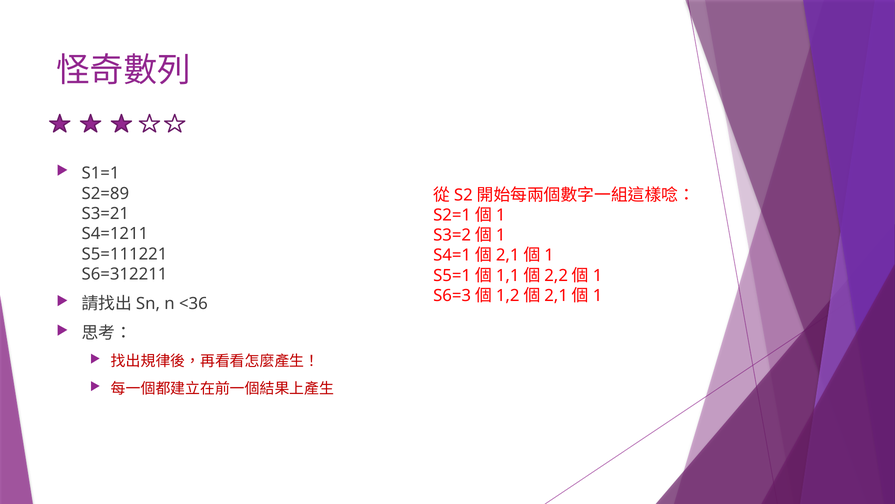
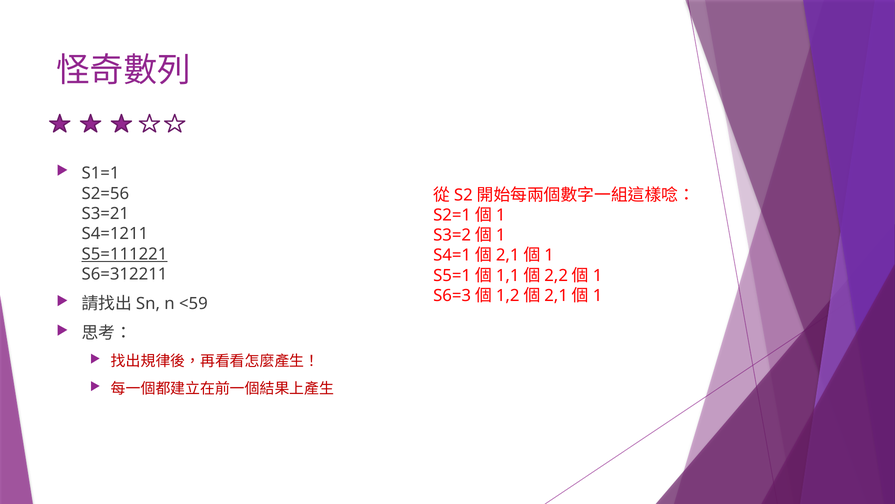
S2=89: S2=89 -> S2=56 (105, 193)
S5=111221 underline: none -> present (125, 254)
<36: <36 -> <59 (193, 303)
